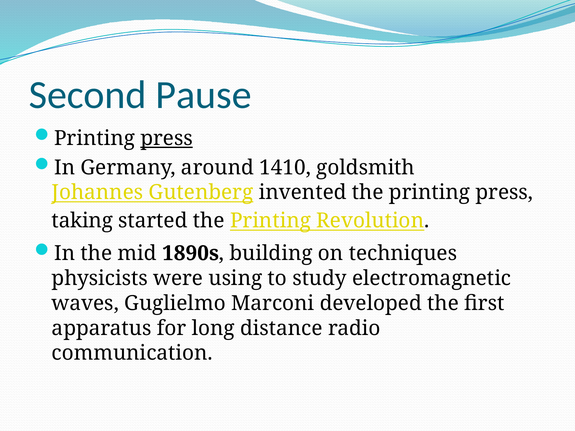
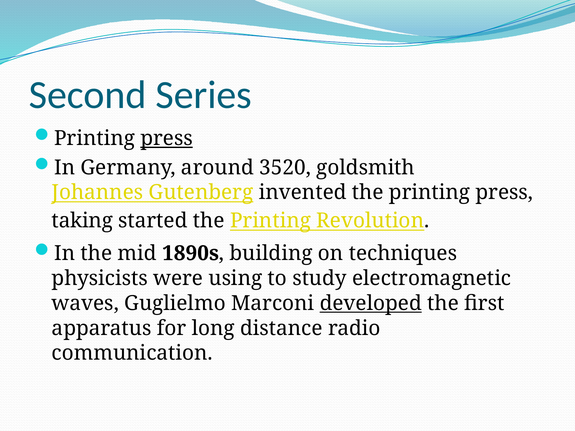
Pause: Pause -> Series (204, 95)
1410: 1410 -> 3520 (285, 168)
developed underline: none -> present (371, 303)
